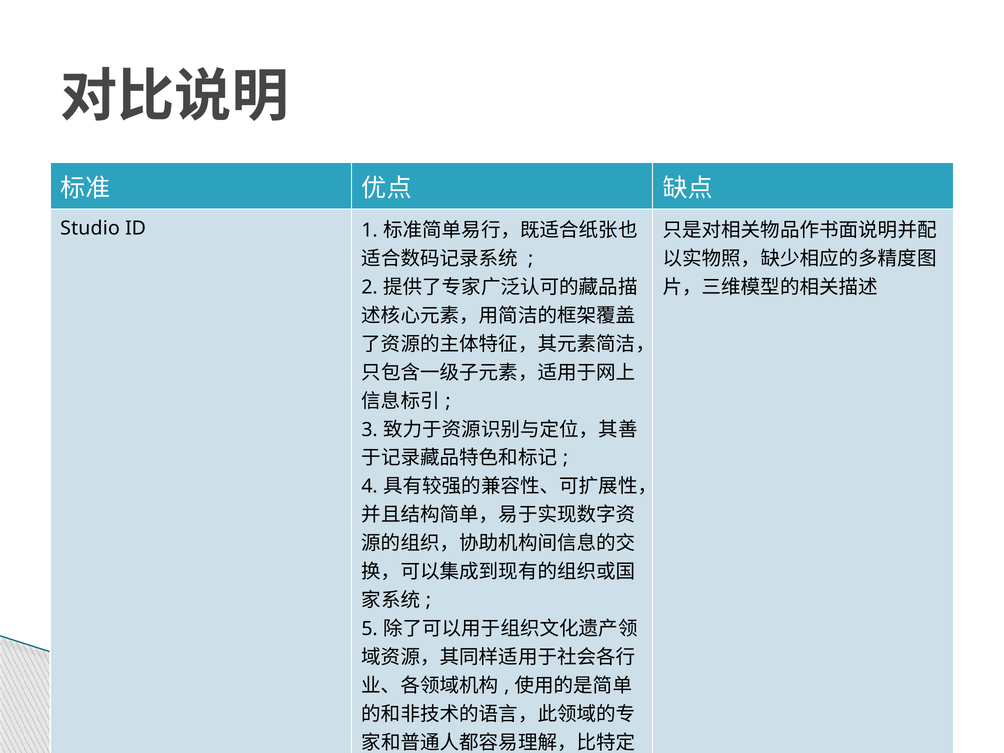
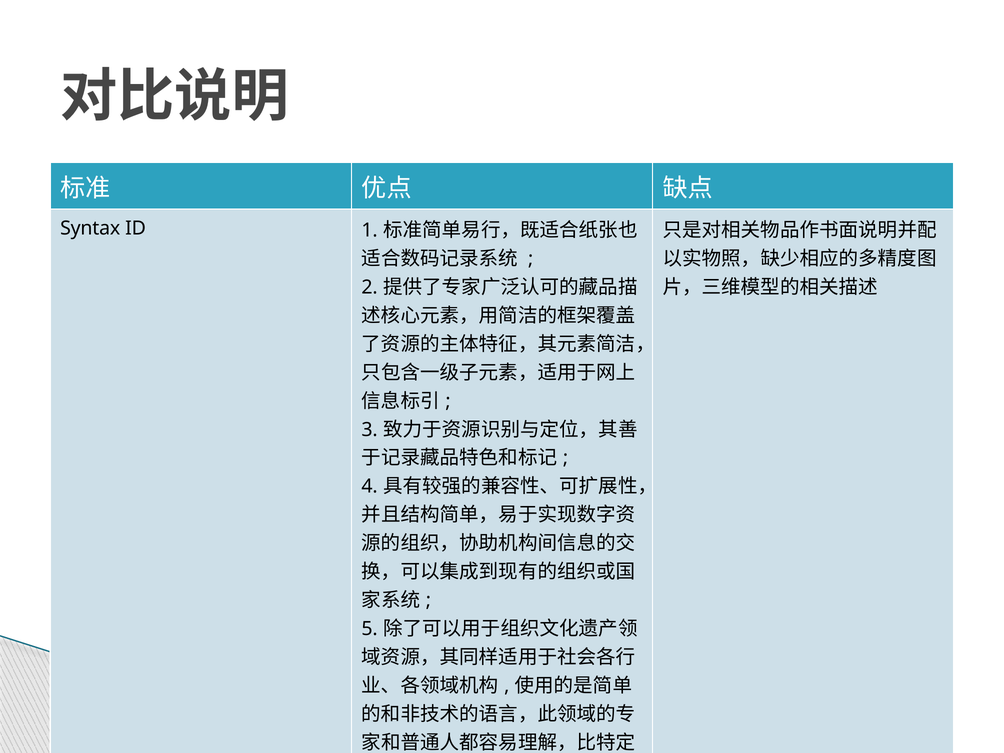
Studio: Studio -> Syntax (90, 229)
